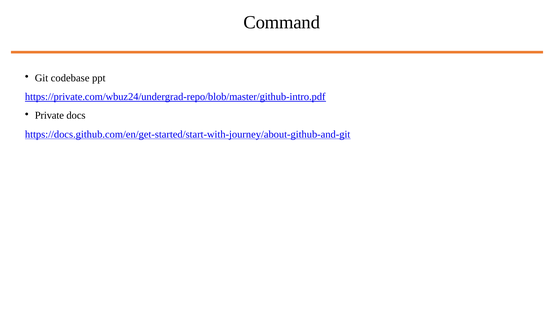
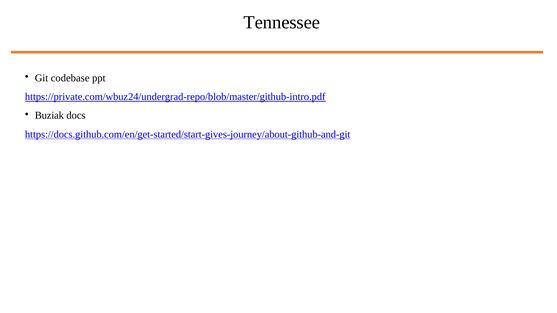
Command: Command -> Tennessee (282, 22)
Private: Private -> Buziak (49, 116)
https://docs.github.com/en/get-started/start-with-journey/about-github-and-git: https://docs.github.com/en/get-started/start-with-journey/about-github-and-git -> https://docs.github.com/en/get-started/start-gives-journey/about-github-and-git (188, 134)
